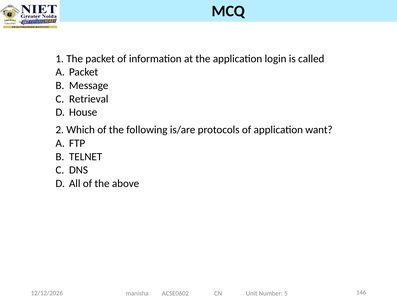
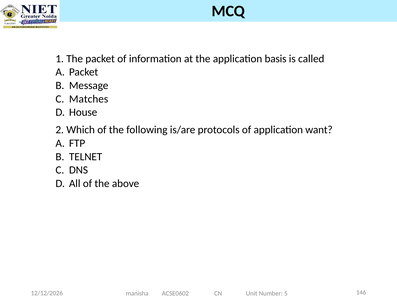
login: login -> basis (276, 59)
Retrieval: Retrieval -> Matches (89, 99)
